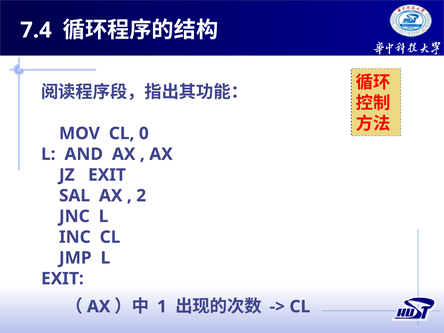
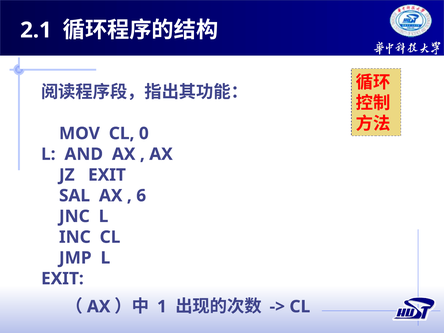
7.4: 7.4 -> 2.1 (36, 30)
2: 2 -> 6 (141, 196)
